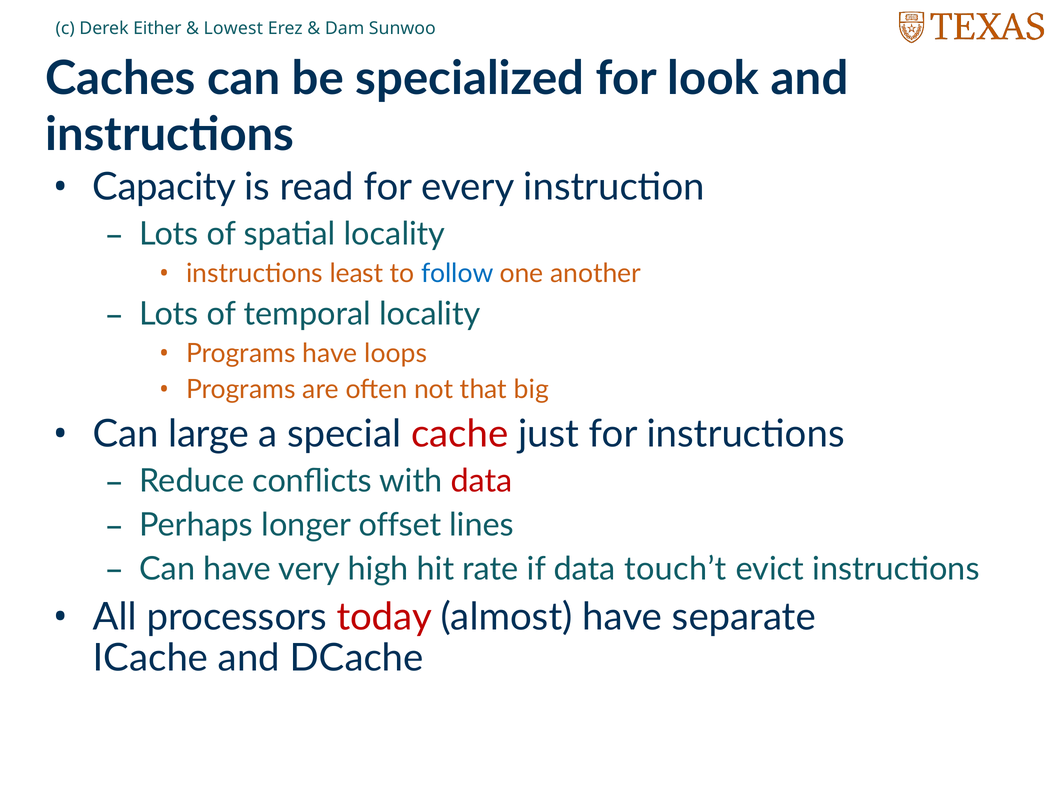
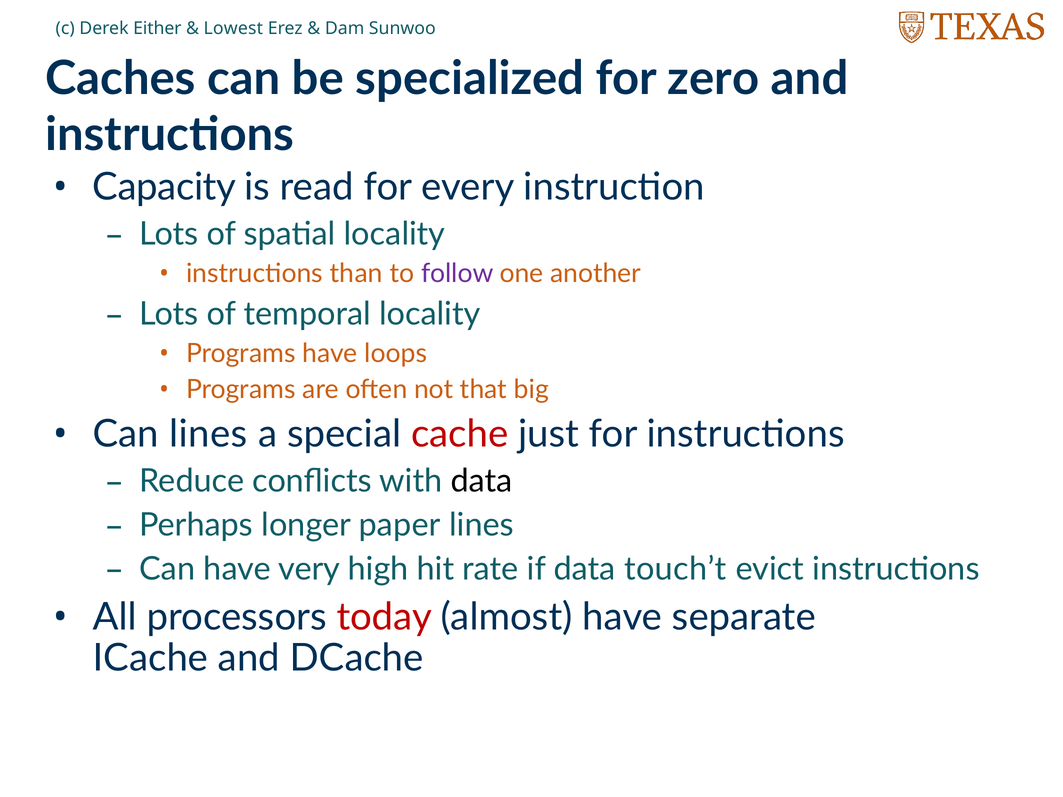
look: look -> zero (713, 79)
least: least -> than (356, 274)
follow colour: blue -> purple (457, 274)
Can large: large -> lines (208, 434)
data colour: red -> black (482, 481)
offset: offset -> paper (400, 525)
